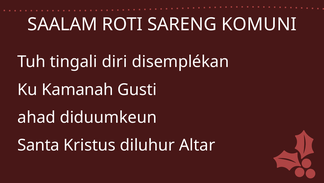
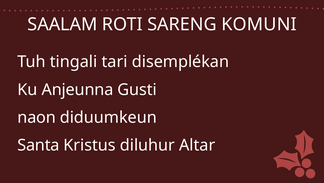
diri: diri -> tari (115, 62)
Kamanah: Kamanah -> Anjeunna (78, 89)
ahad: ahad -> naon (37, 117)
